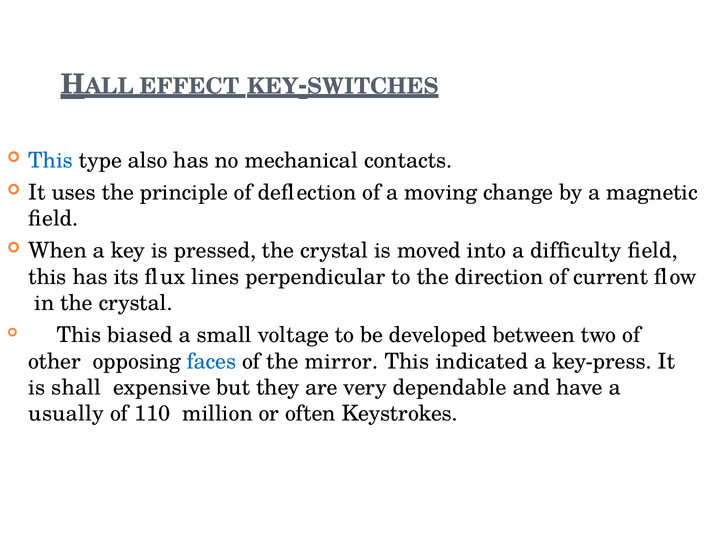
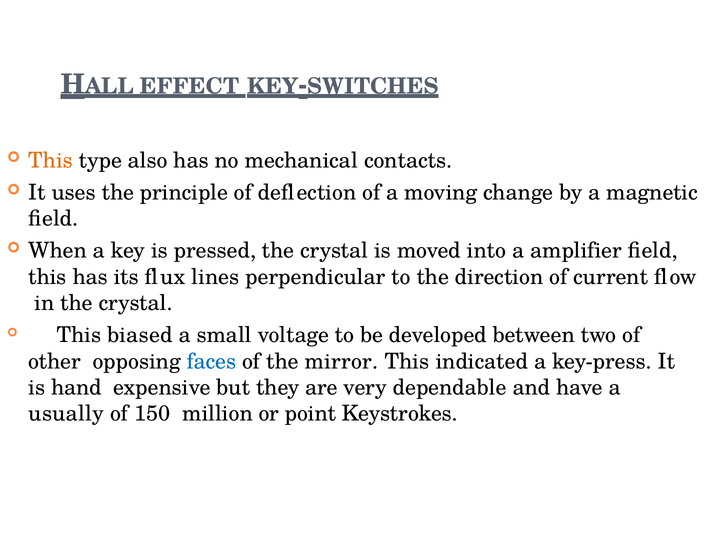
This colour: blue -> orange (51, 160)
difficulty: difficulty -> amplifier (576, 251)
shall: shall -> hand (76, 387)
110: 110 -> 150 (152, 413)
often: often -> point (311, 413)
